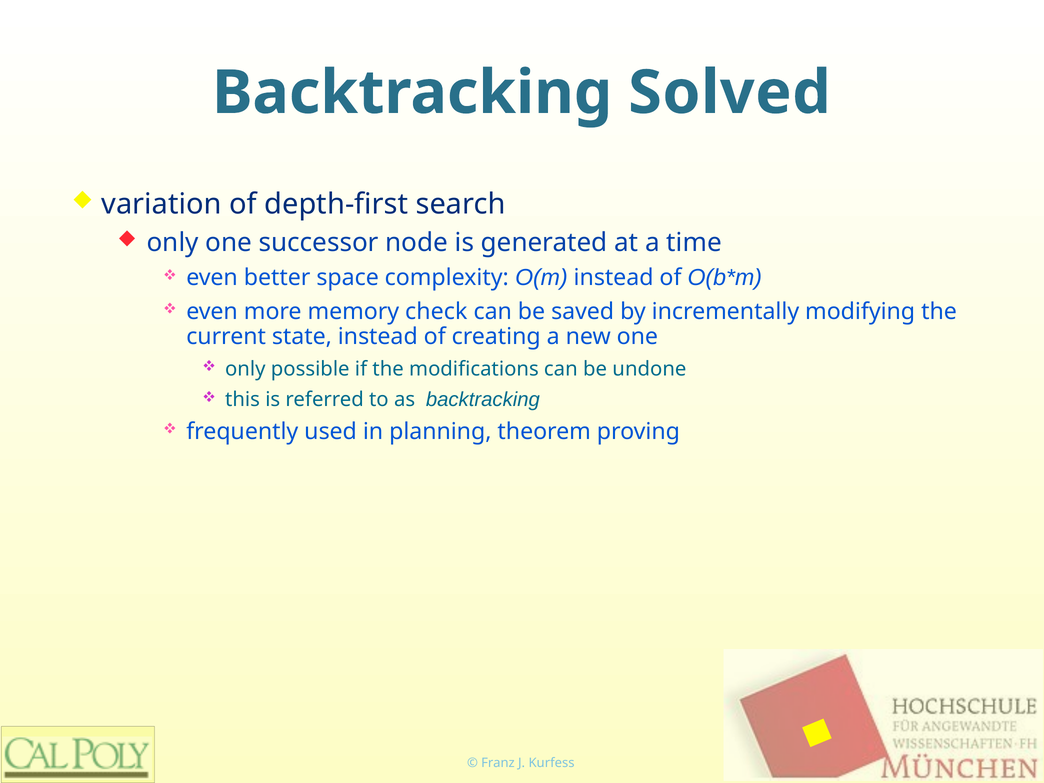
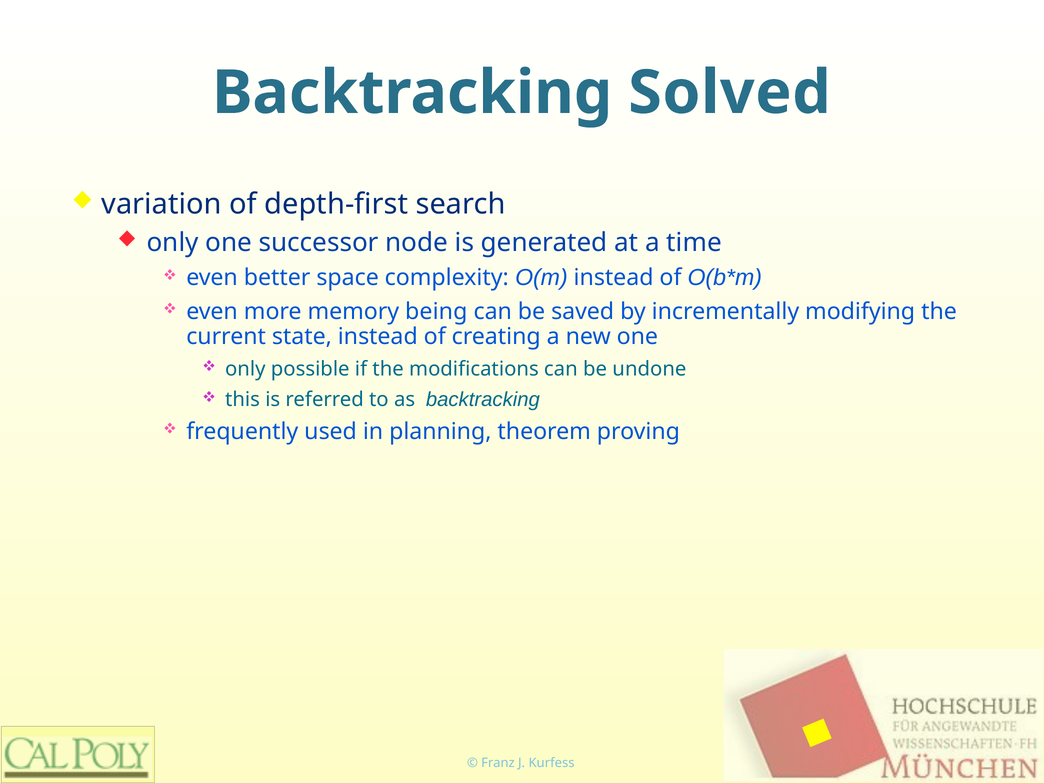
check: check -> being (436, 312)
